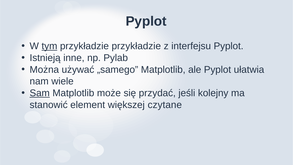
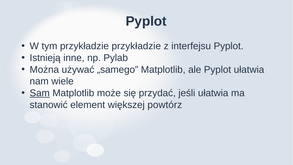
tym underline: present -> none (49, 46)
jeśli kolejny: kolejny -> ułatwia (213, 93)
czytane: czytane -> powtórz (165, 105)
